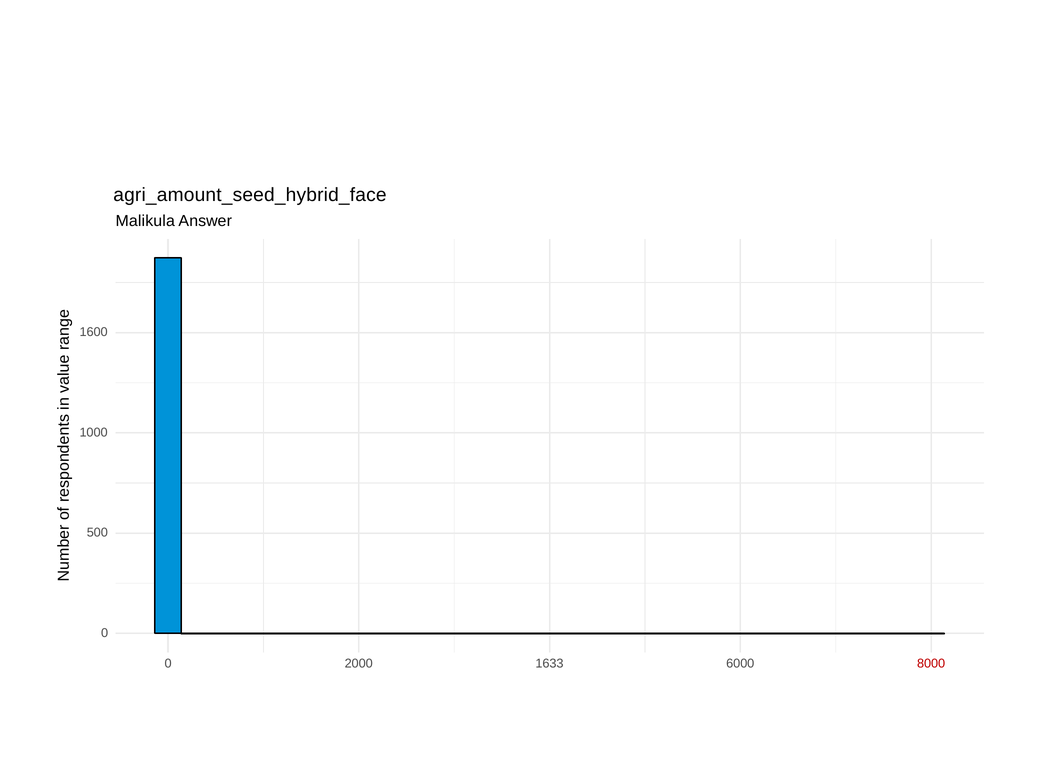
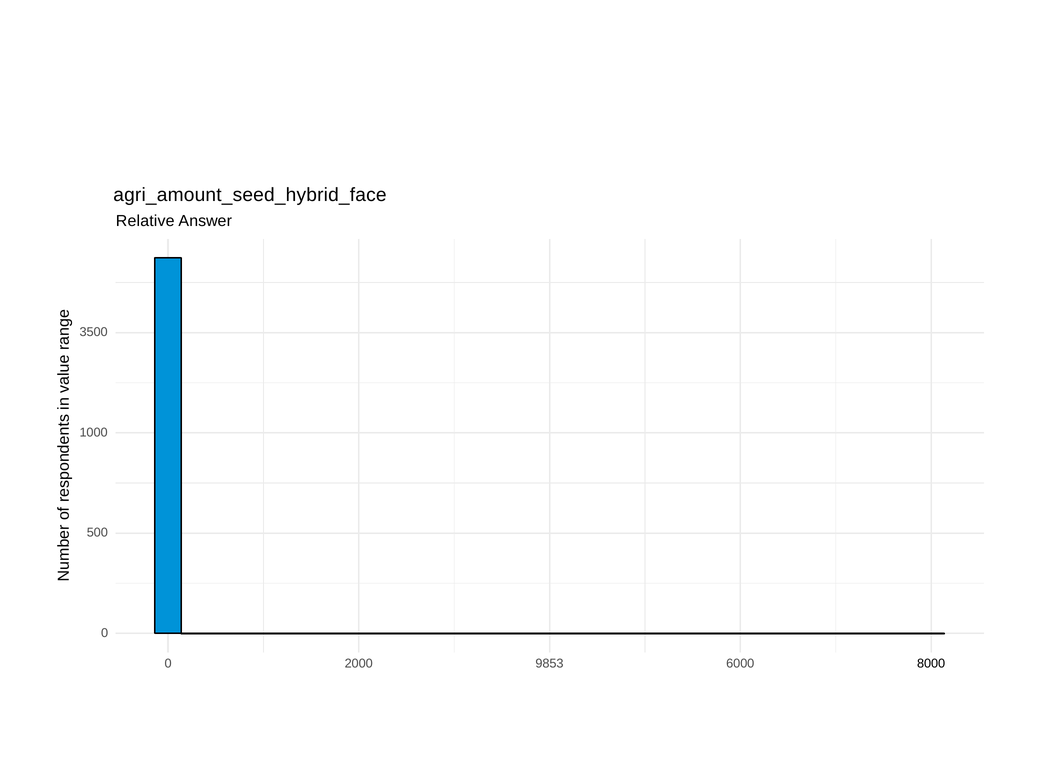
Malikula: Malikula -> Relative (145, 221)
1600: 1600 -> 3500 (94, 332)
1633: 1633 -> 9853 (550, 664)
8000 colour: red -> black (931, 664)
